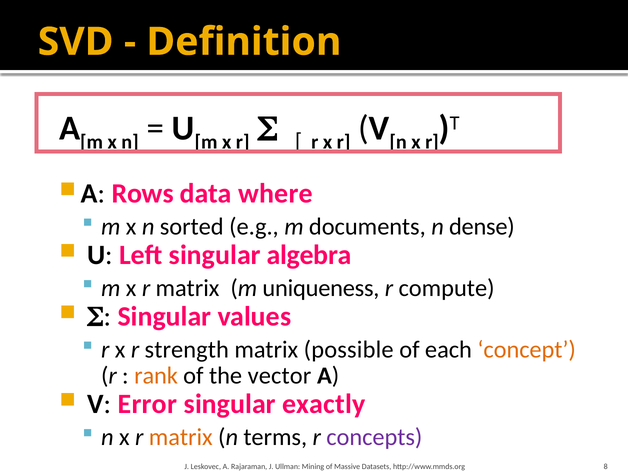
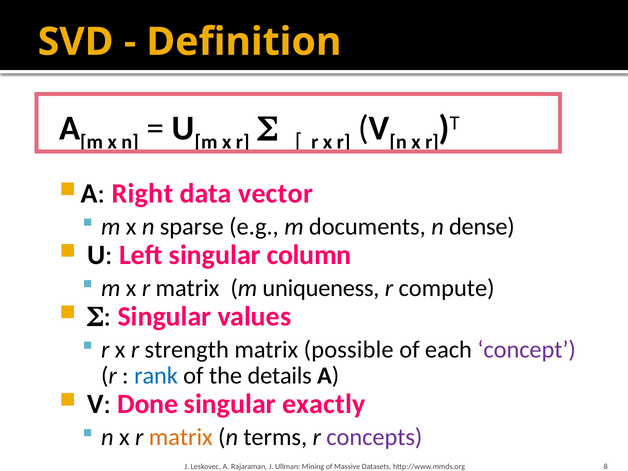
Rows: Rows -> Right (142, 194)
where: where -> vector (276, 194)
sorted: sorted -> sparse (192, 227)
algebra: algebra -> column (309, 255)
concept colour: orange -> purple (527, 350)
rank colour: orange -> blue (156, 376)
vector: vector -> details (280, 376)
Error: Error -> Done (148, 404)
